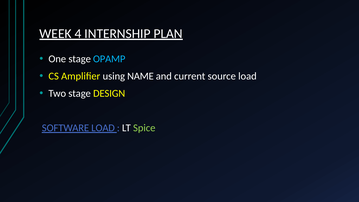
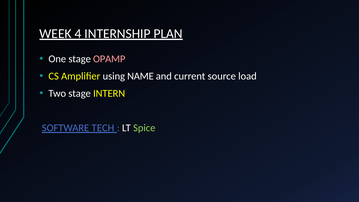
OPAMP colour: light blue -> pink (109, 59)
DESIGN: DESIGN -> INTERN (109, 93)
SOFTWARE LOAD: LOAD -> TECH (103, 128)
